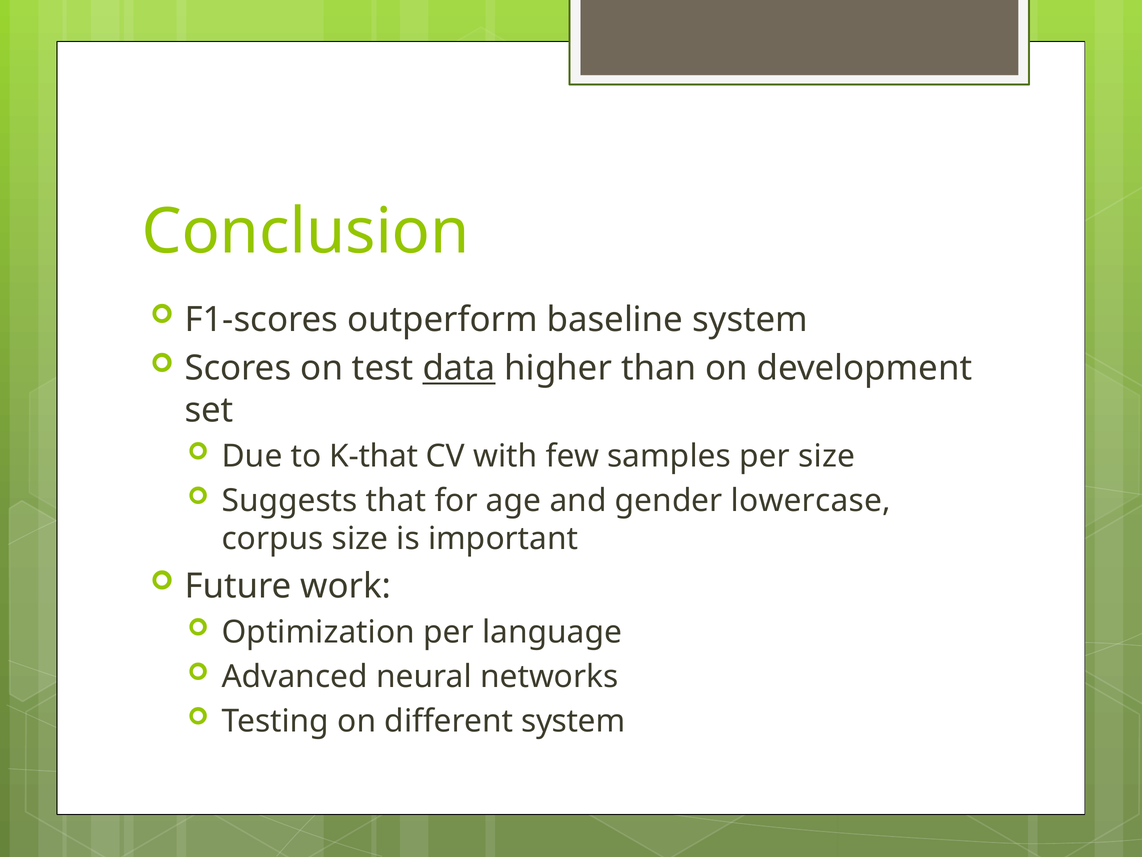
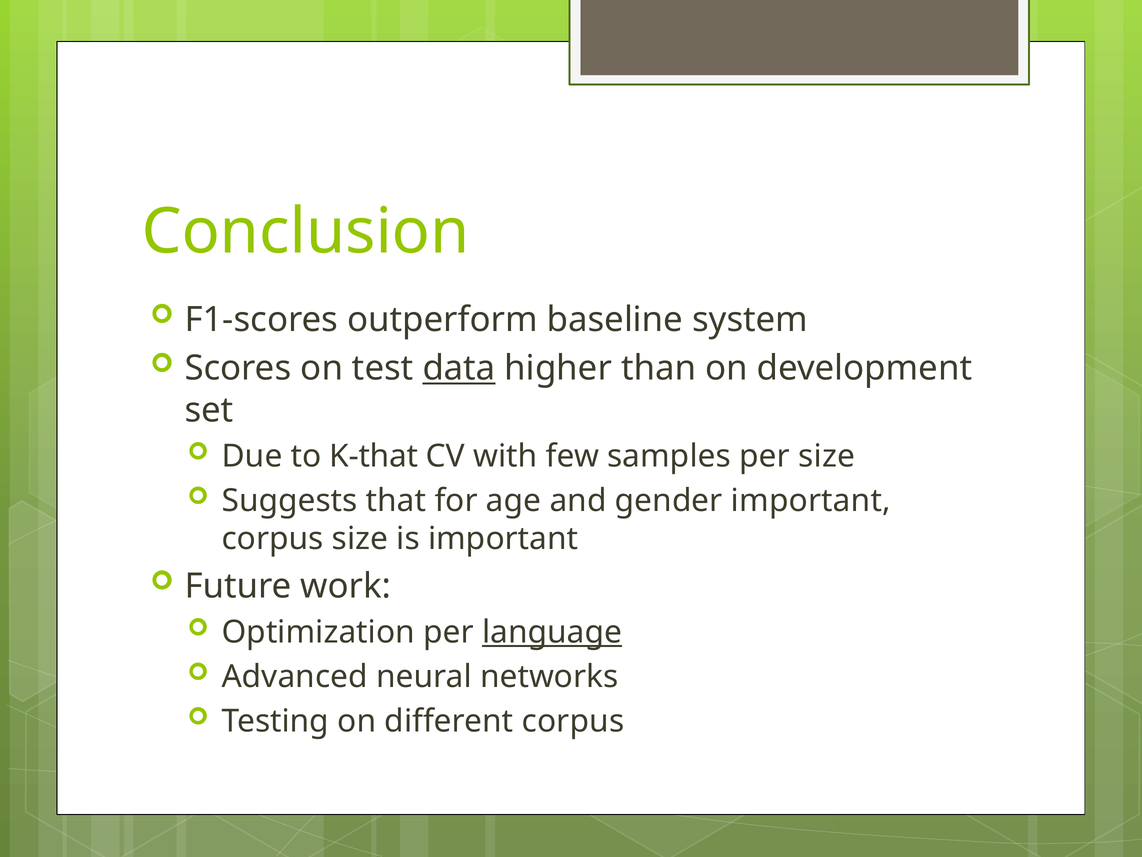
gender lowercase: lowercase -> important (811, 501)
language underline: none -> present (552, 632)
different system: system -> corpus (573, 721)
